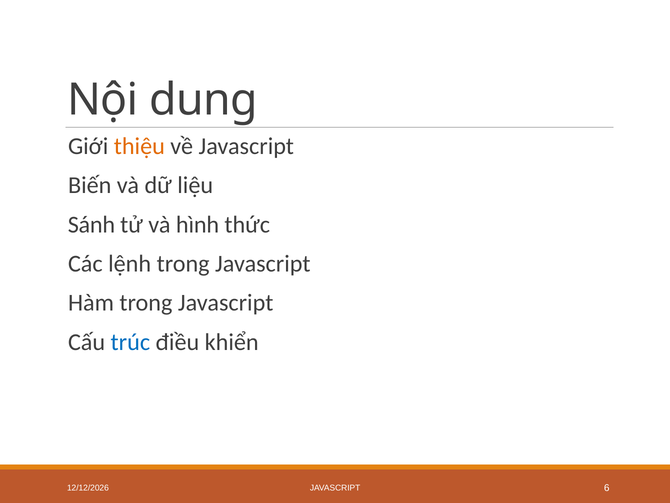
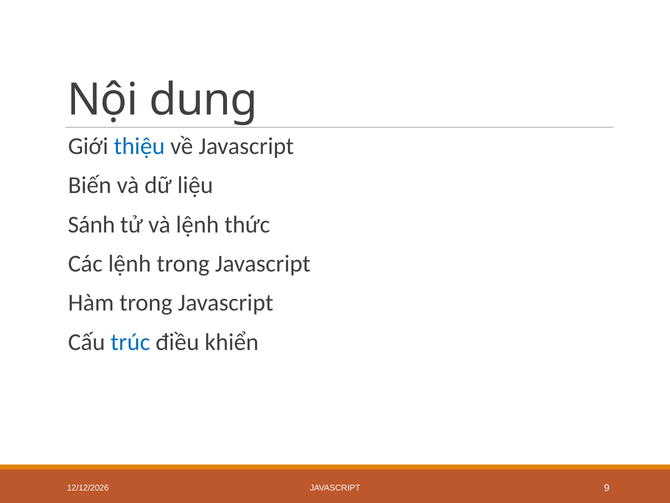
thiệu colour: orange -> blue (139, 146)
và hình: hình -> lệnh (197, 224)
6: 6 -> 9 (607, 487)
